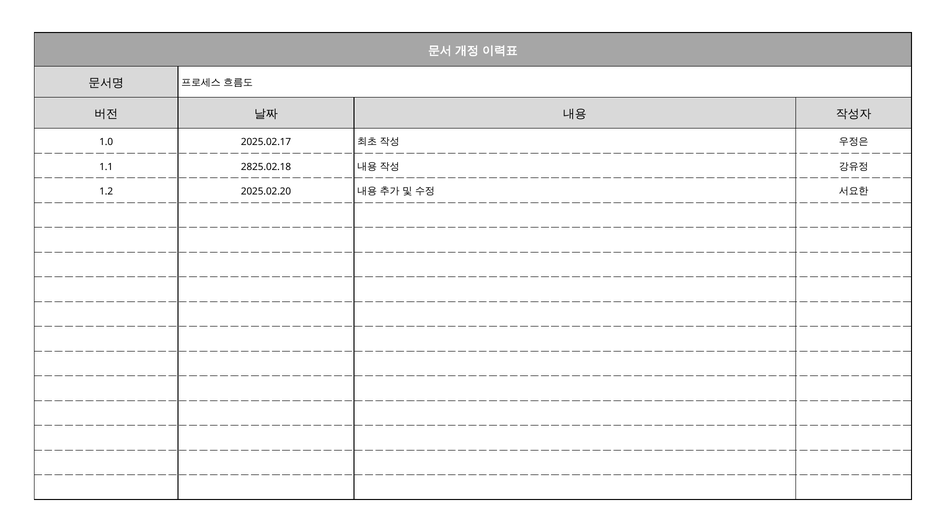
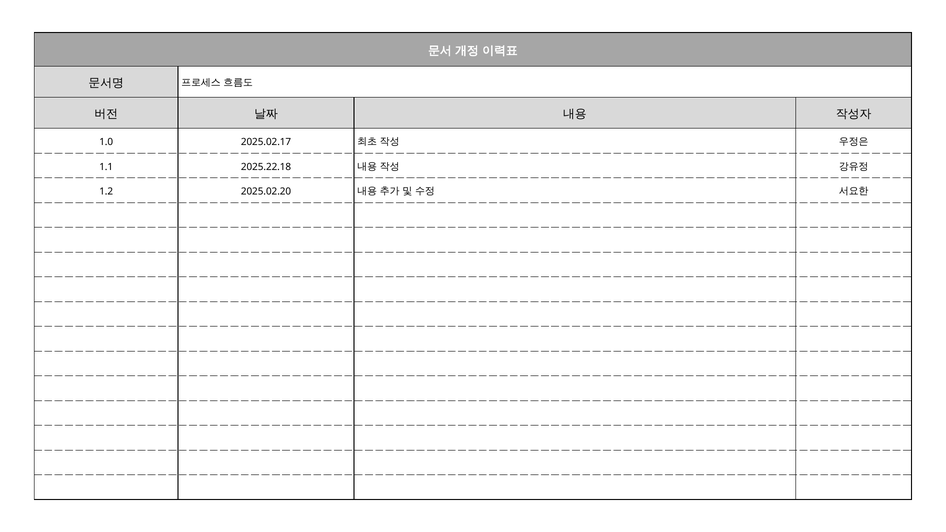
2825.02.18: 2825.02.18 -> 2025.22.18 (266, 167)
